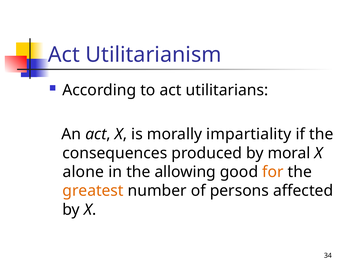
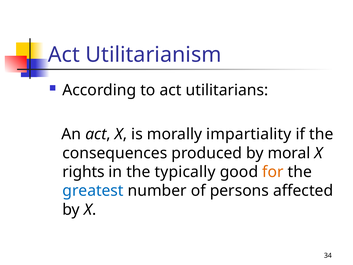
alone: alone -> rights (83, 172)
allowing: allowing -> typically (185, 172)
greatest colour: orange -> blue (93, 191)
